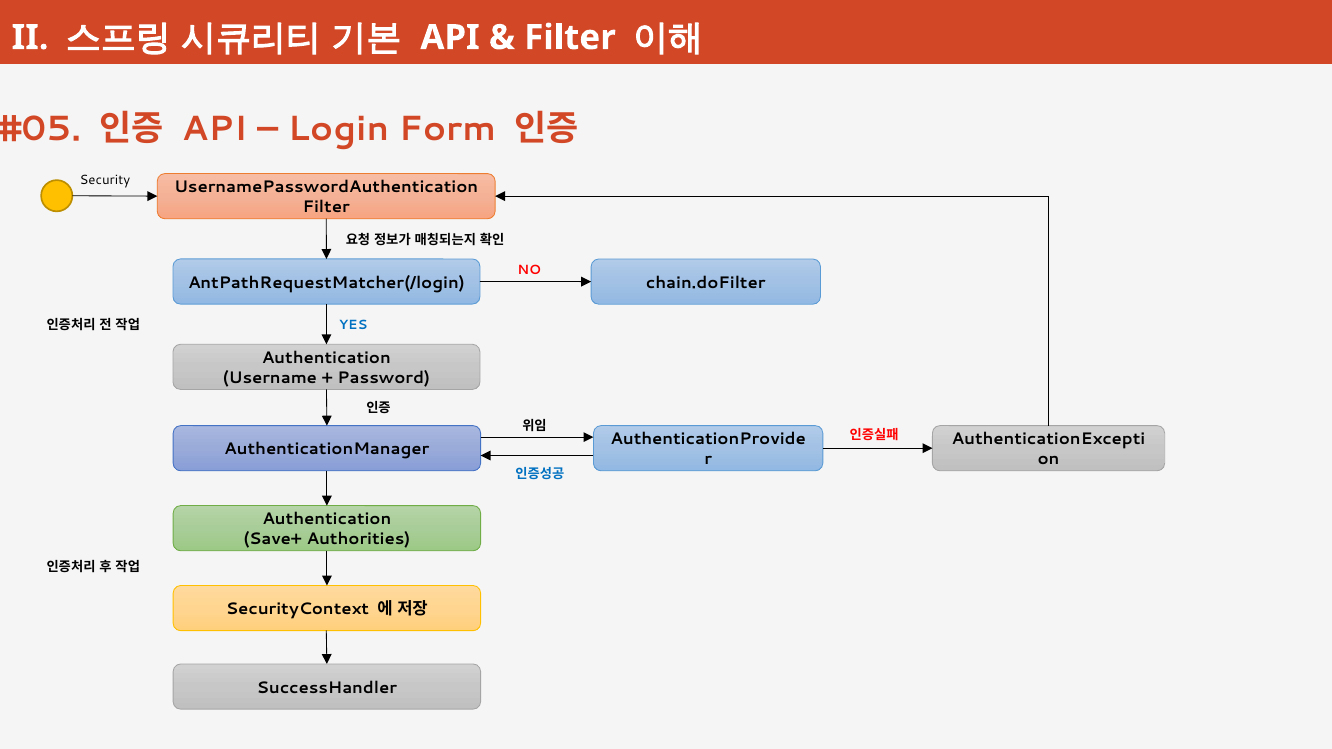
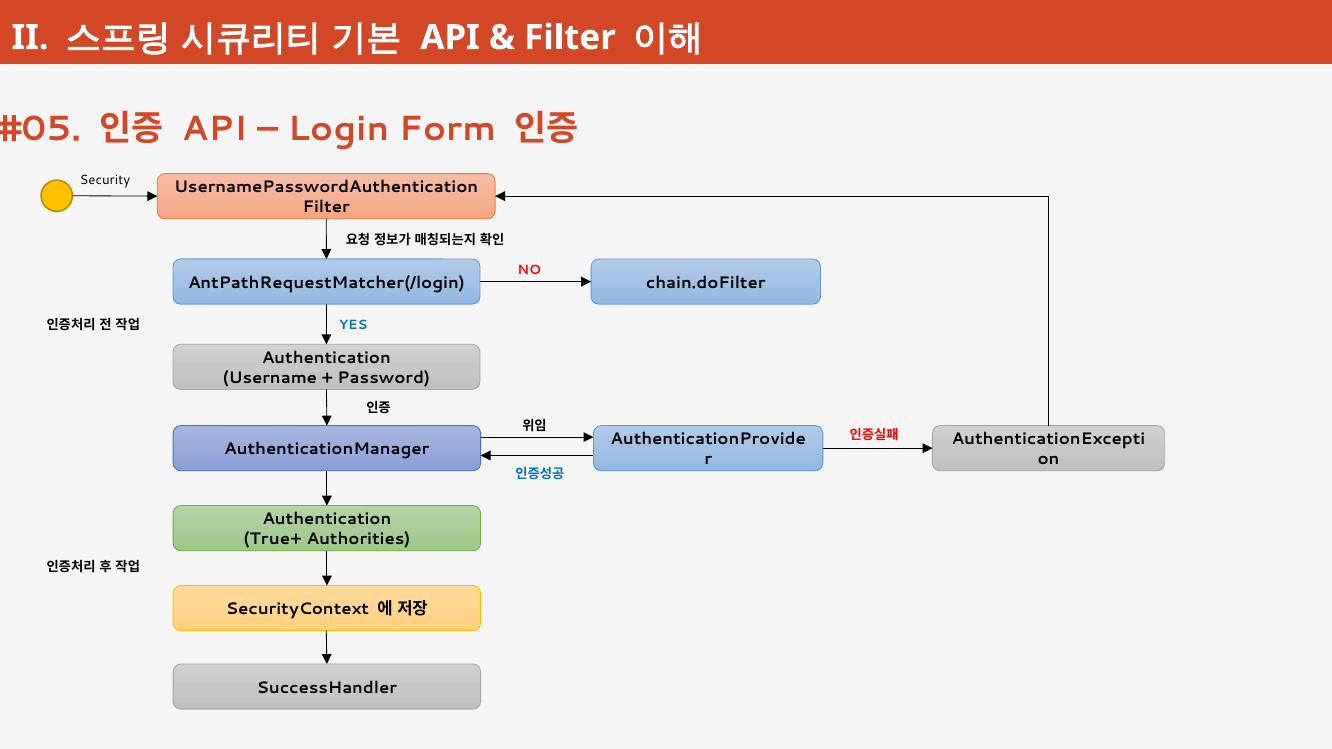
Save+: Save+ -> True+ (273, 539)
